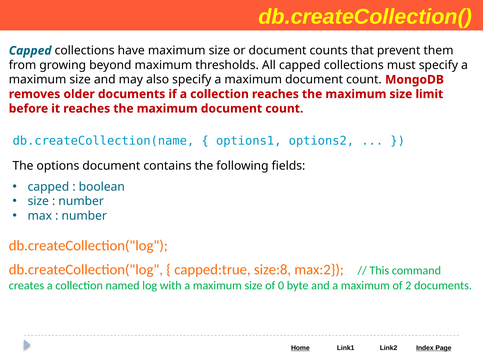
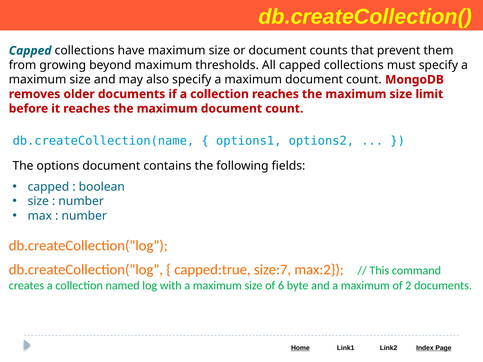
size:8: size:8 -> size:7 (273, 270)
0: 0 -> 6 (281, 286)
